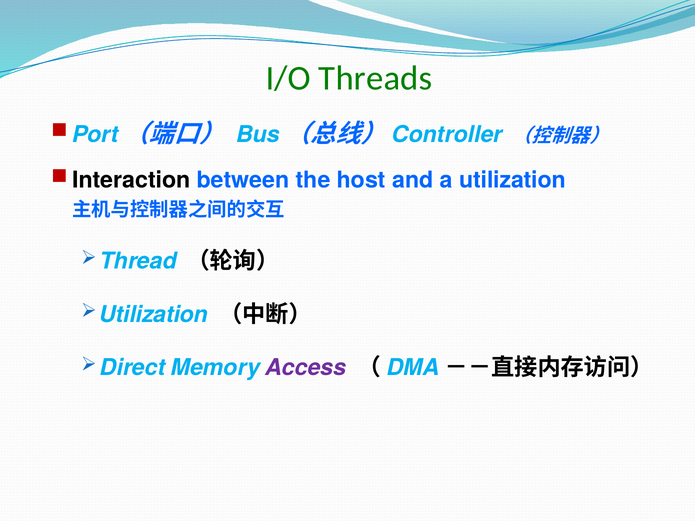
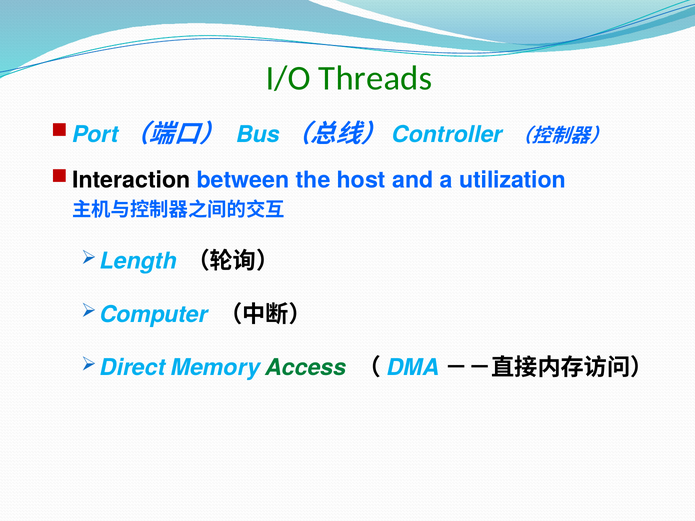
Thread: Thread -> Length (138, 261)
Utilization: Utilization -> Computer (154, 315)
Access colour: purple -> green (306, 368)
